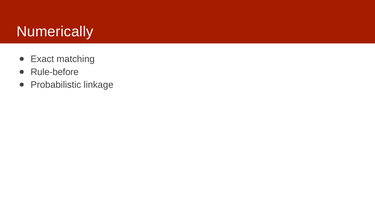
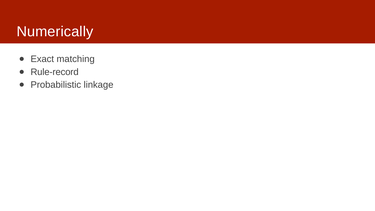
Rule-before: Rule-before -> Rule-record (55, 72)
